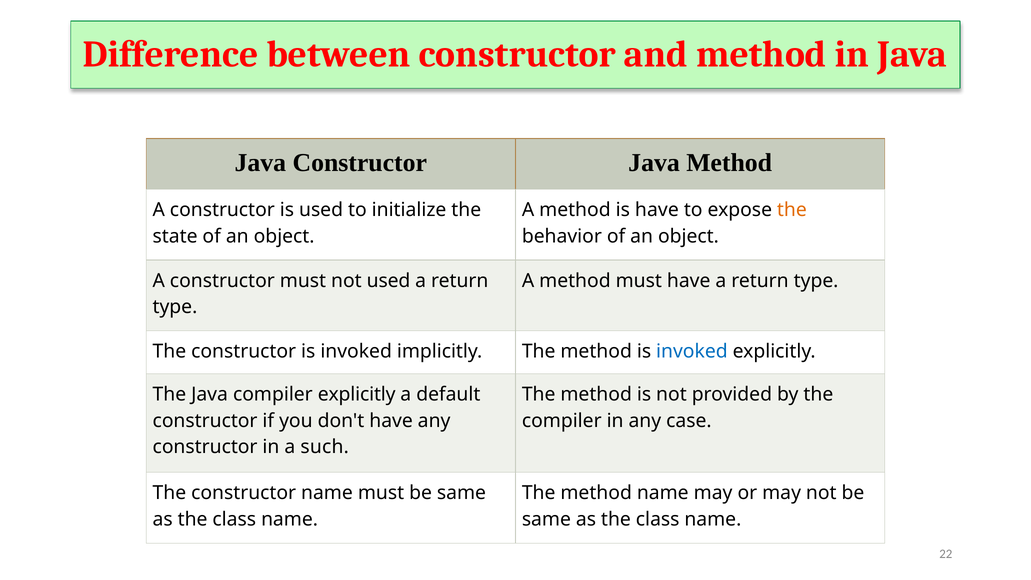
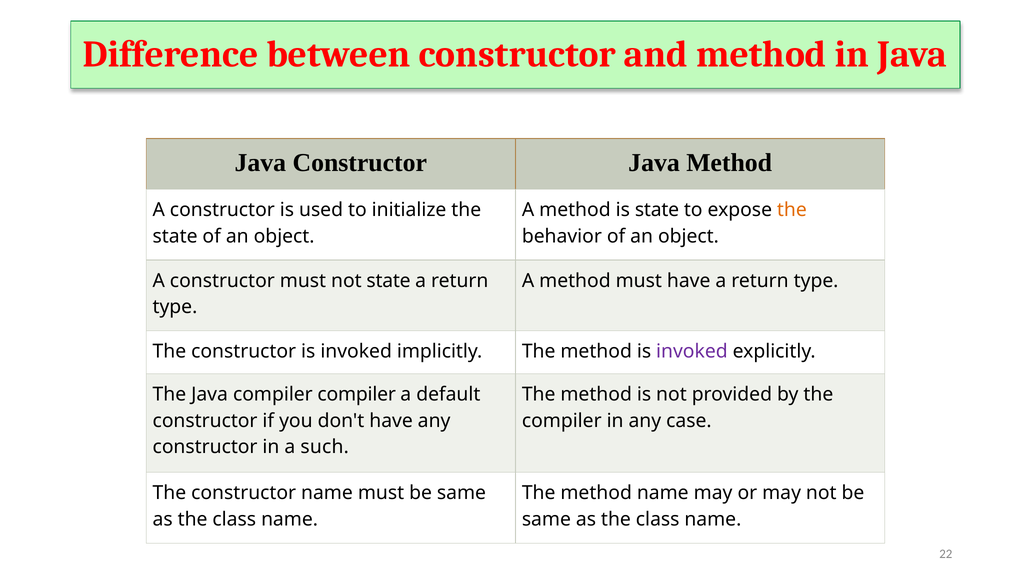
is have: have -> state (657, 210)
not used: used -> state (389, 281)
invoked colour: blue -> purple (692, 351)
compiler explicitly: explicitly -> compiler (357, 394)
